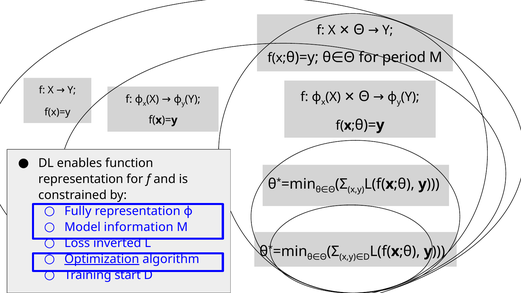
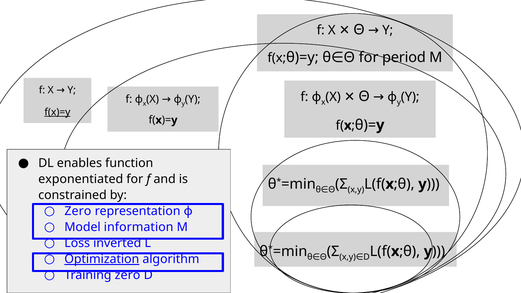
f(x)=y underline: none -> present (57, 112)
representation: representation -> exponentiated (81, 179)
Fully: Fully -> Zero (78, 211)
Training start: start -> zero (128, 275)
